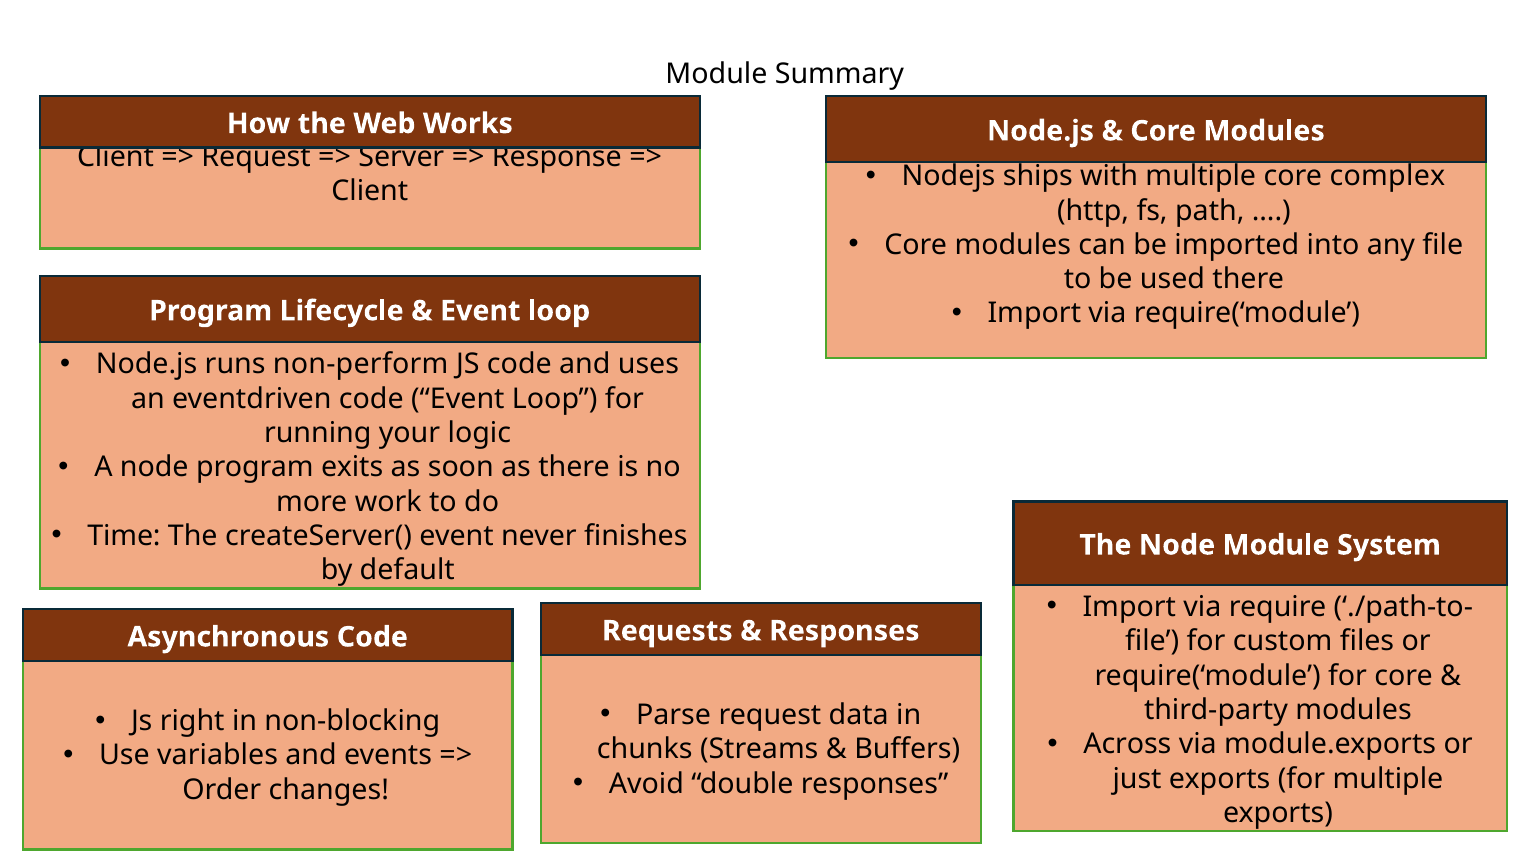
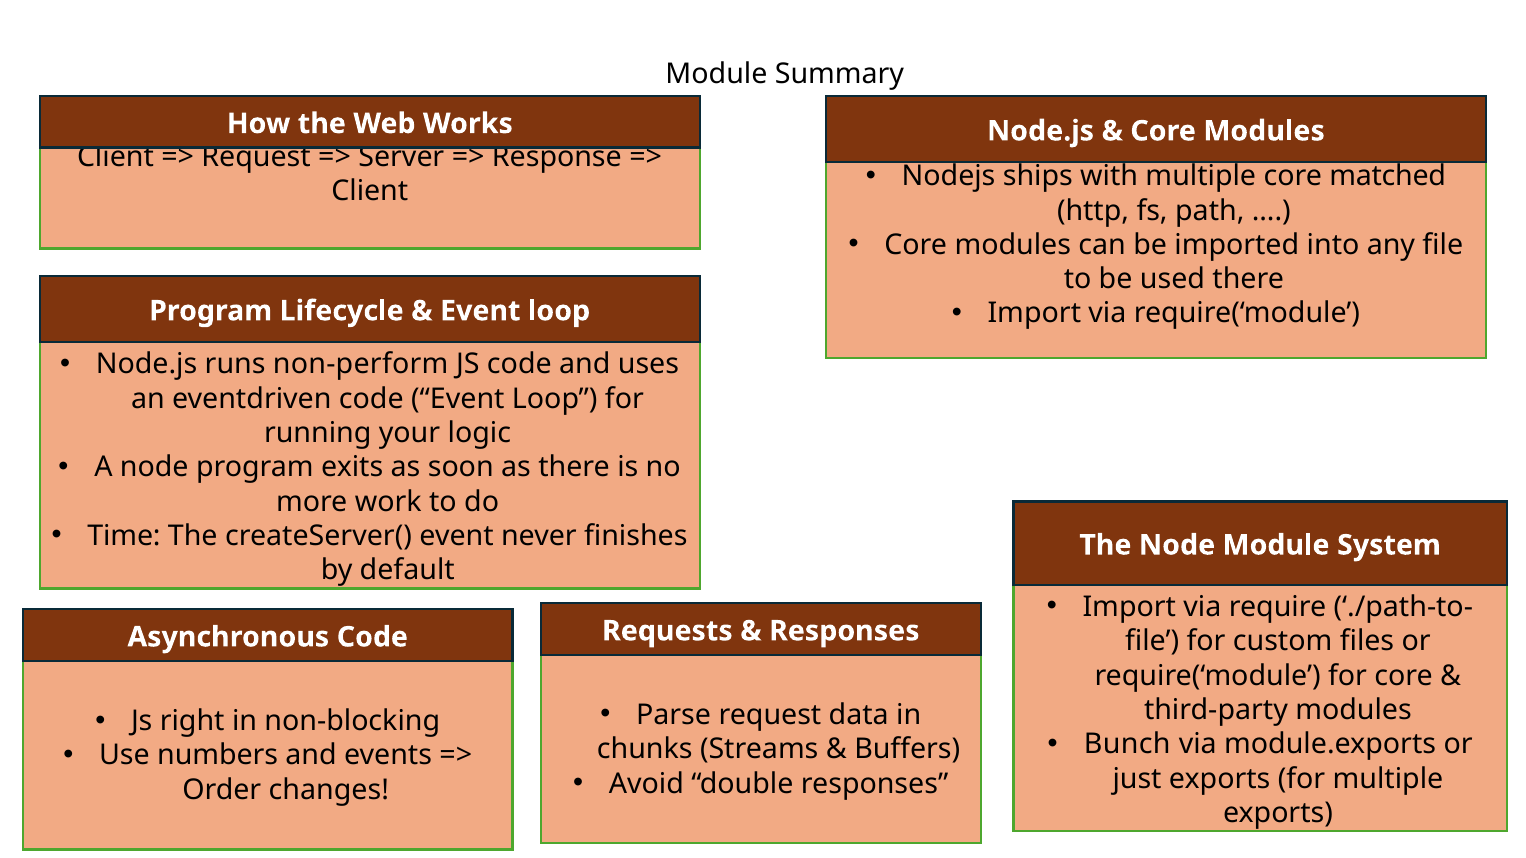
complex: complex -> matched (1388, 176)
Across: Across -> Bunch (1127, 745)
variables: variables -> numbers (218, 756)
